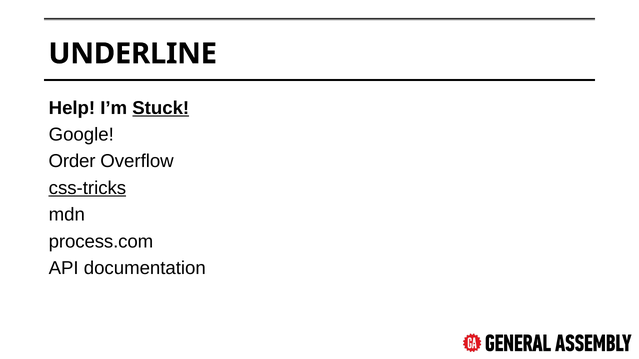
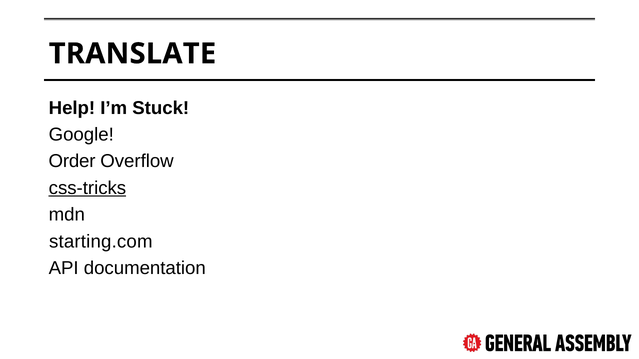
UNDERLINE: UNDERLINE -> TRANSLATE (132, 54)
Stuck underline: present -> none (161, 108)
process.com: process.com -> starting.com (101, 242)
